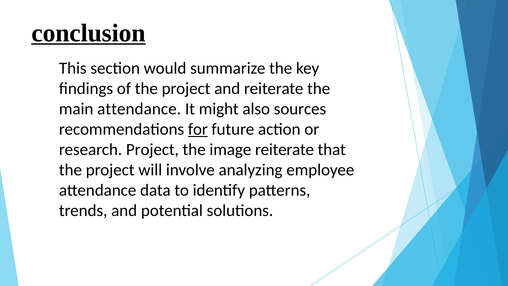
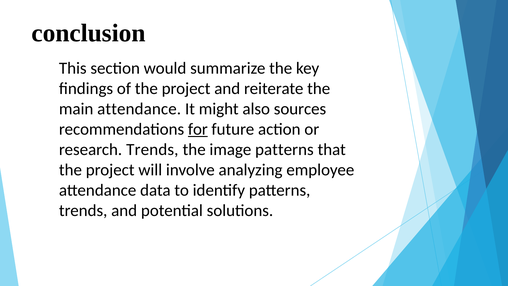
conclusion underline: present -> none (89, 33)
research Project: Project -> Trends (152, 149)
image reiterate: reiterate -> patterns (284, 149)
